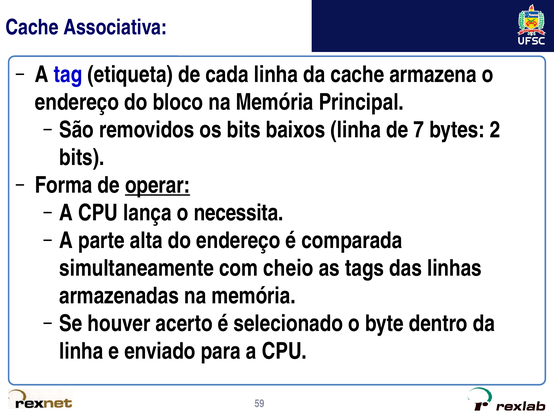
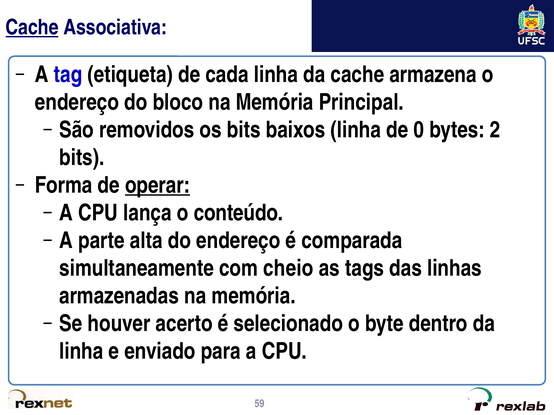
Cache underline: none -> present (32, 27)
7: 7 -> 0 (419, 130)
necessita: necessita -> conteúdo (238, 213)
